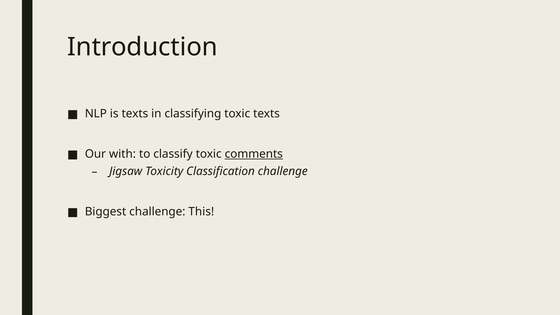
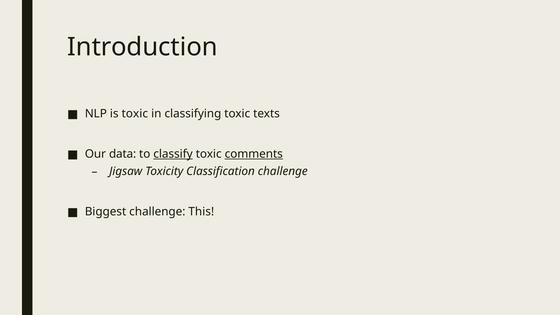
is texts: texts -> toxic (135, 114)
with: with -> data (123, 154)
classify underline: none -> present (173, 154)
